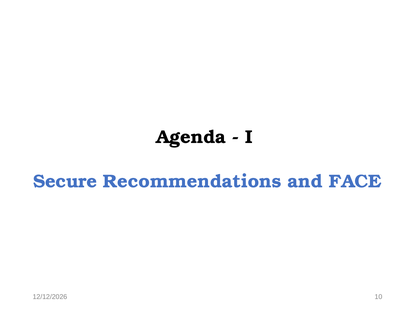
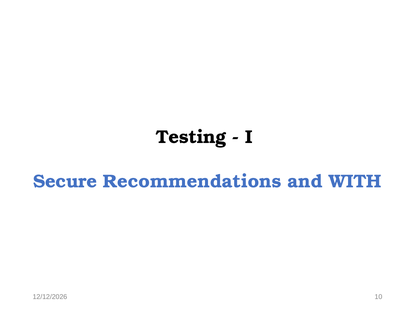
Agenda: Agenda -> Testing (191, 137)
FACE: FACE -> WITH (355, 182)
